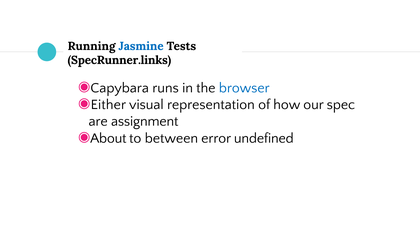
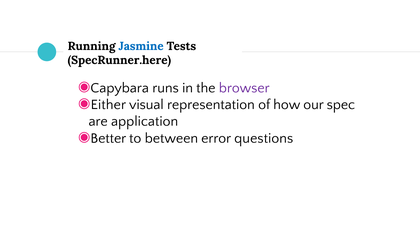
SpecRunner.links: SpecRunner.links -> SpecRunner.here (119, 60)
browser colour: blue -> purple (244, 88)
assignment: assignment -> application (145, 121)
About: About -> Better (108, 138)
undefined: undefined -> questions (264, 138)
